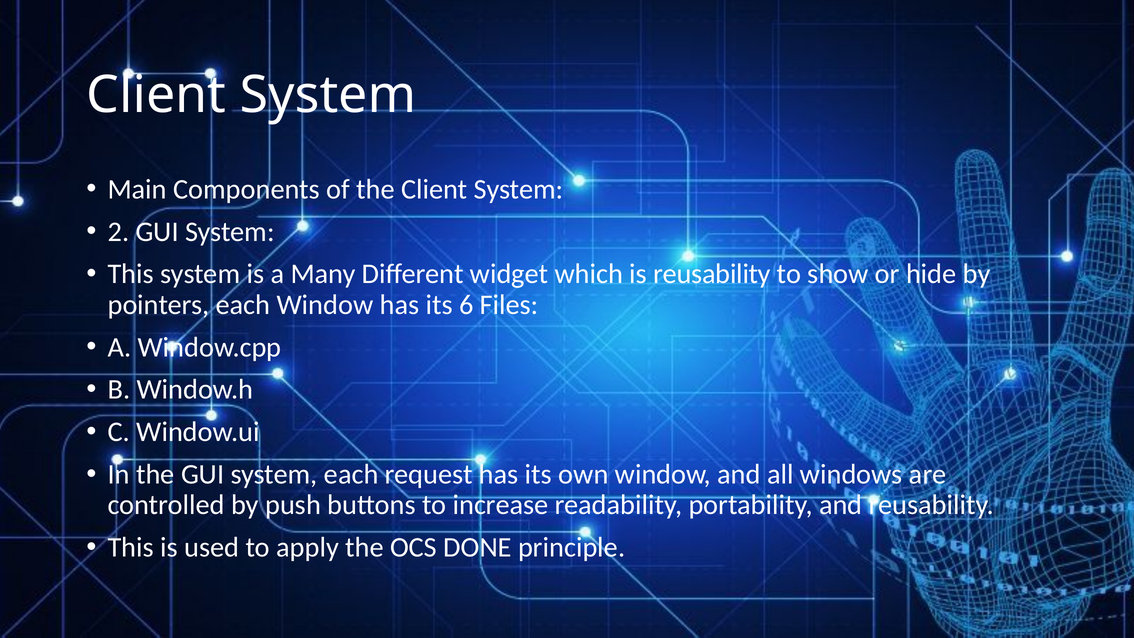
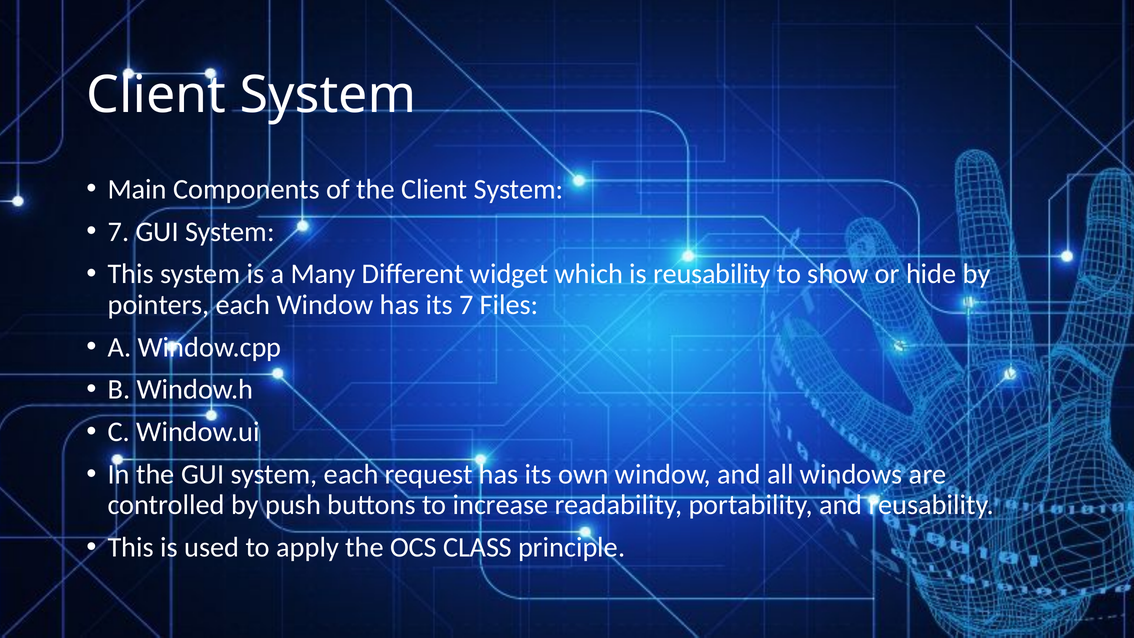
2: 2 -> 7 (118, 232)
its 6: 6 -> 7 (466, 305)
DONE: DONE -> CLASS (478, 547)
